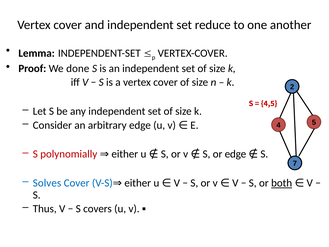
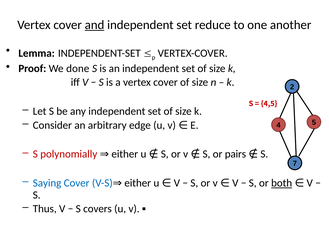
and underline: none -> present (95, 25)
or edge: edge -> pairs (235, 154)
Solves: Solves -> Saying (47, 183)
